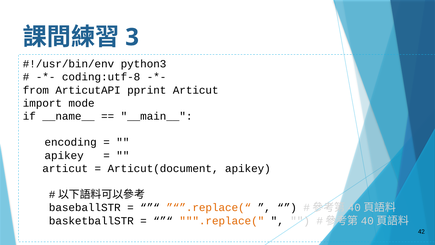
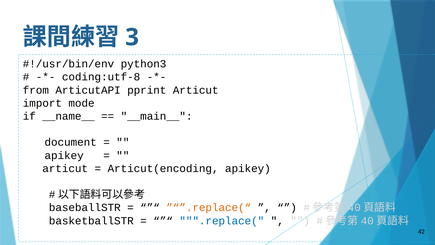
encoding: encoding -> document (71, 142)
Articut(document: Articut(document -> Articut(encoding (163, 168)
.replace( colour: orange -> blue (222, 220)
